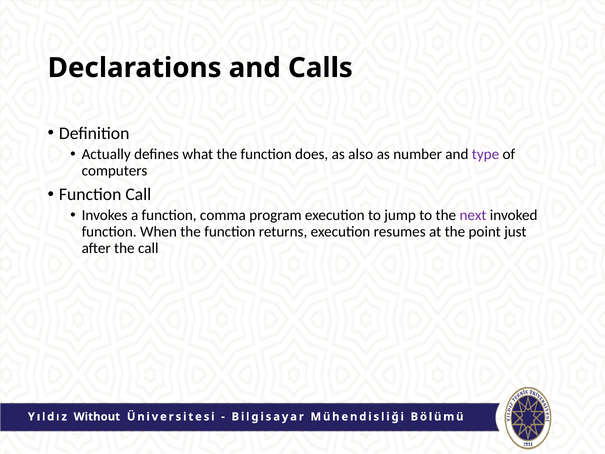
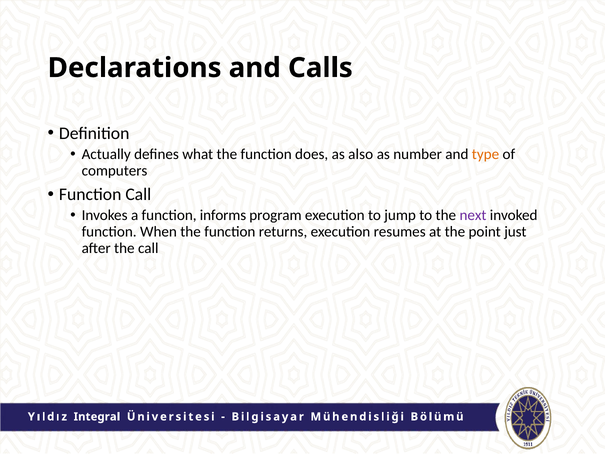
type colour: purple -> orange (486, 154)
comma: comma -> informs (223, 215)
Without: Without -> Integral (97, 416)
